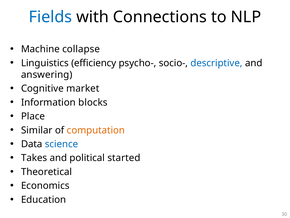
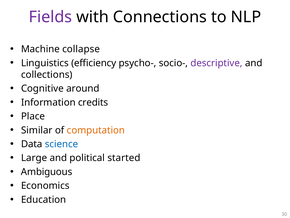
Fields colour: blue -> purple (50, 17)
descriptive colour: blue -> purple (217, 63)
answering: answering -> collections (47, 74)
market: market -> around (83, 88)
blocks: blocks -> credits (93, 102)
Takes: Takes -> Large (34, 158)
Theoretical: Theoretical -> Ambiguous (47, 171)
